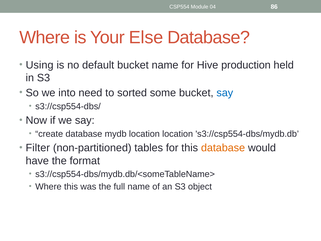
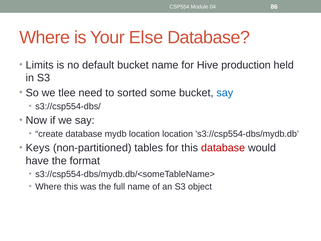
Using: Using -> Limits (40, 65)
into: into -> tlee (67, 93)
Filter: Filter -> Keys (38, 148)
database colour: orange -> red (223, 148)
